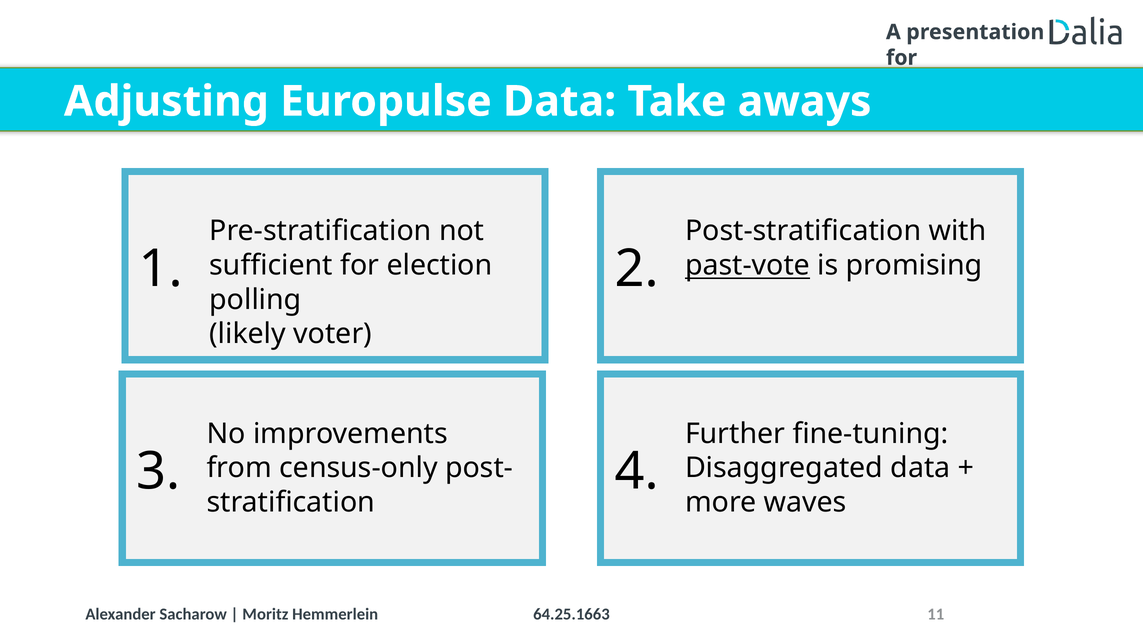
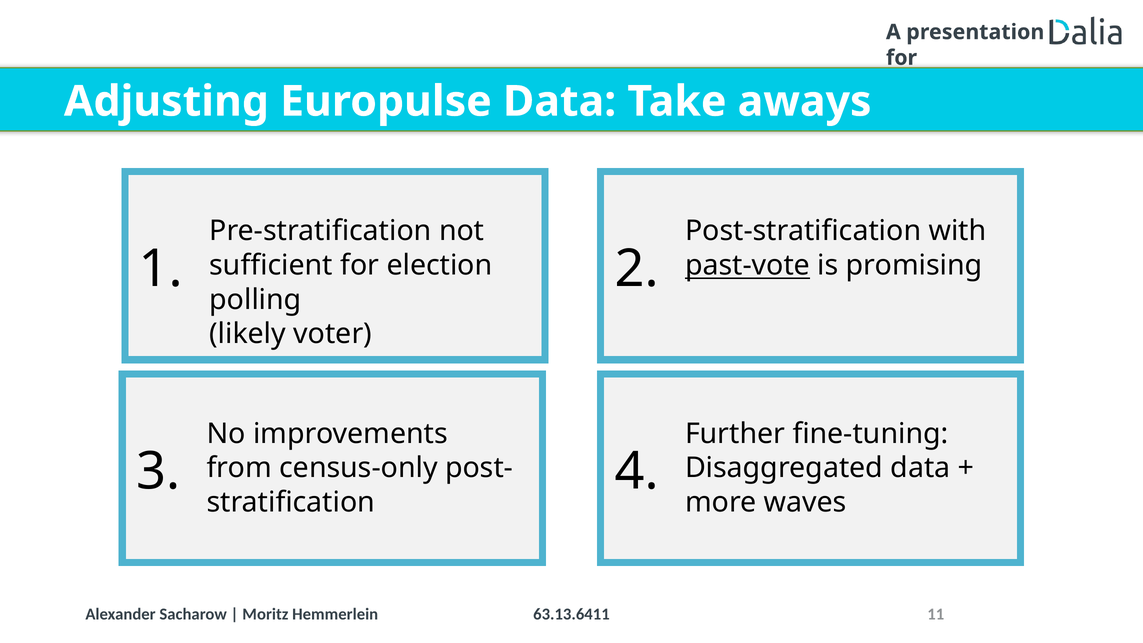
64.25.1663: 64.25.1663 -> 63.13.6411 (571, 614)
